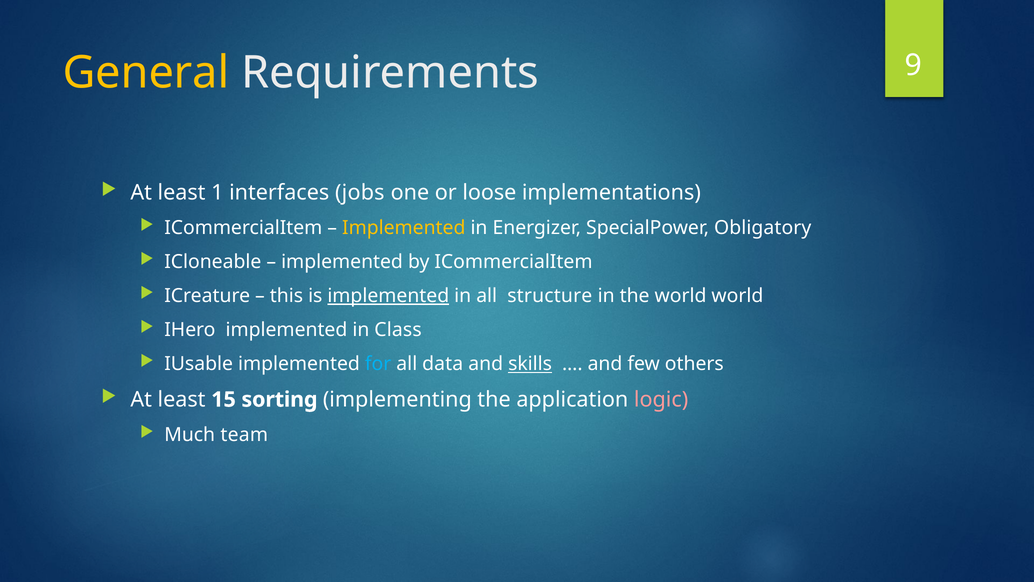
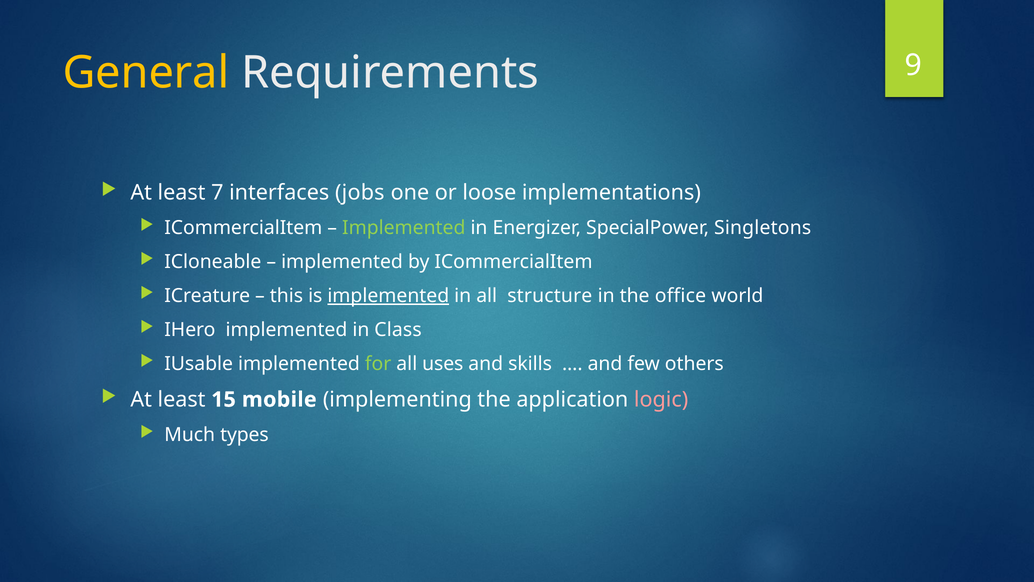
1: 1 -> 7 (217, 192)
Implemented colour: yellow -> light green (404, 228)
Obligatory: Obligatory -> Singletons (763, 228)
the world: world -> office (680, 296)
for colour: light blue -> light green (378, 364)
data: data -> uses (443, 364)
skills underline: present -> none (530, 364)
sorting: sorting -> mobile (279, 399)
team: team -> types (244, 435)
